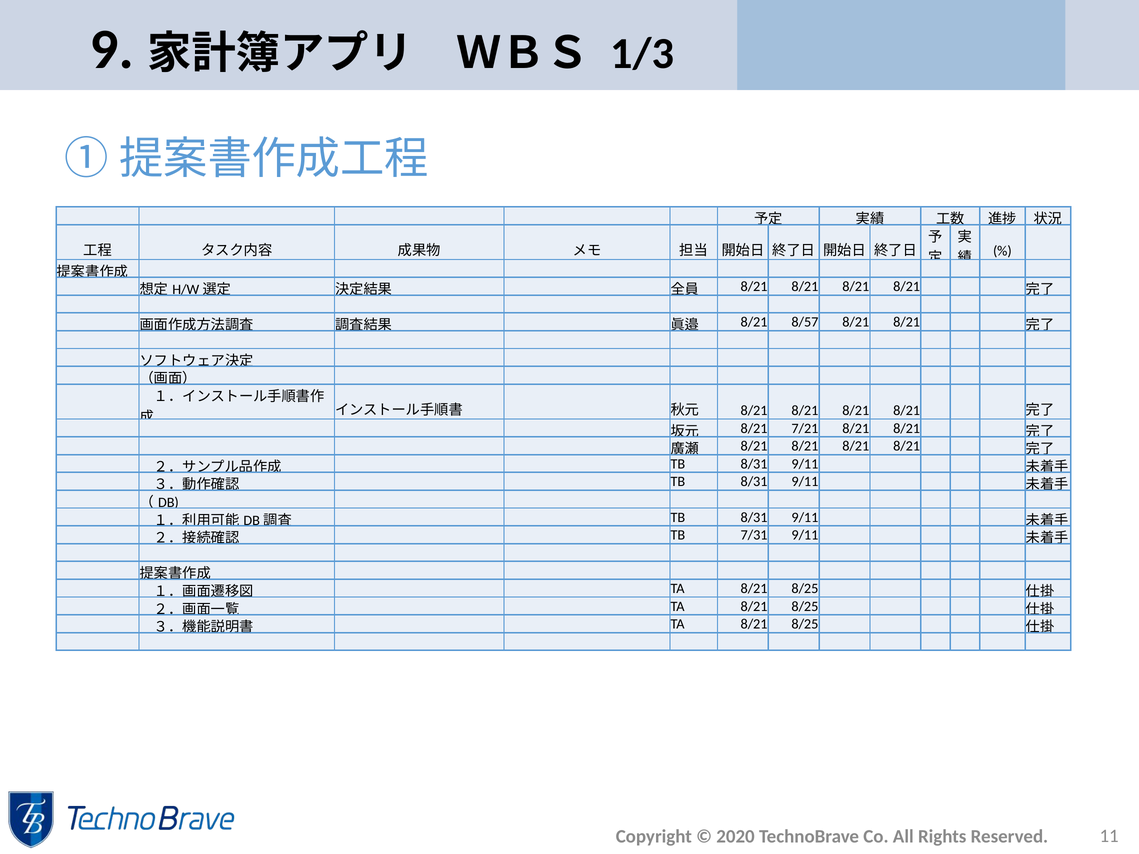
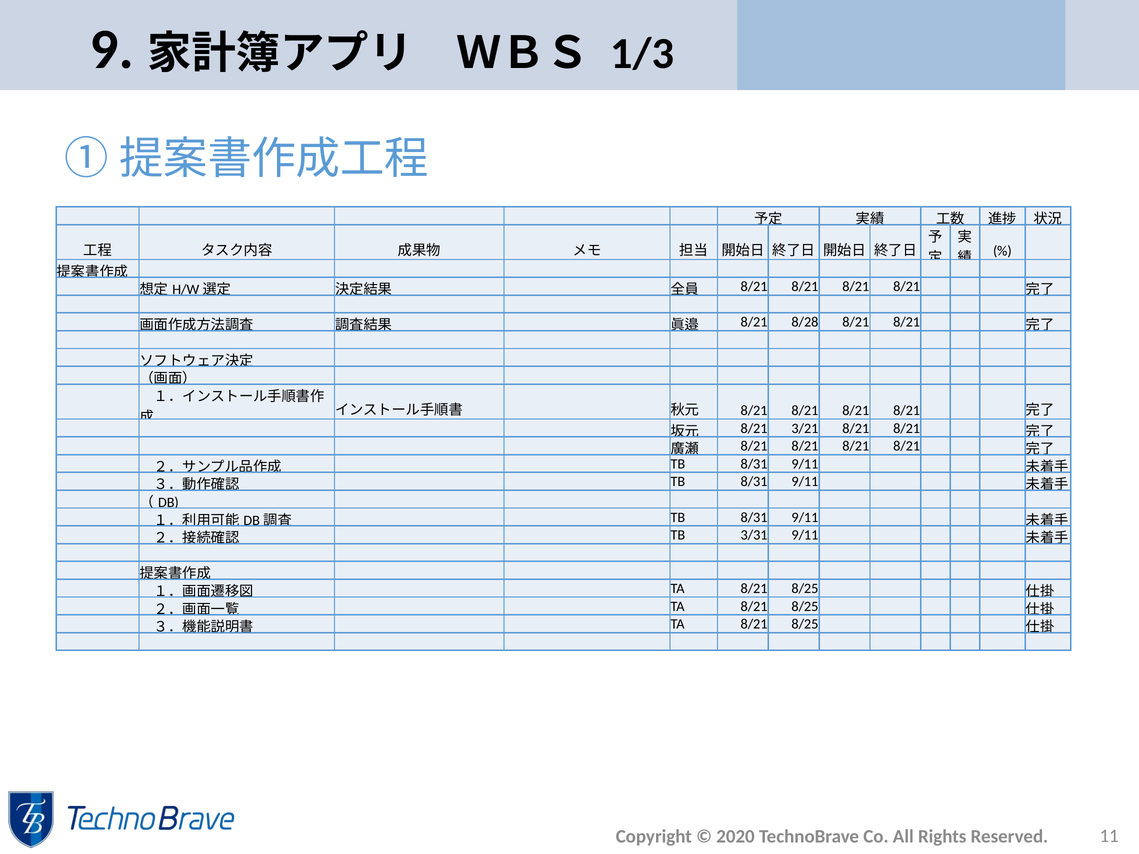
8/57: 8/57 -> 8/28 (805, 322)
7/21: 7/21 -> 3/21 (805, 429)
7/31: 7/31 -> 3/31 (754, 535)
